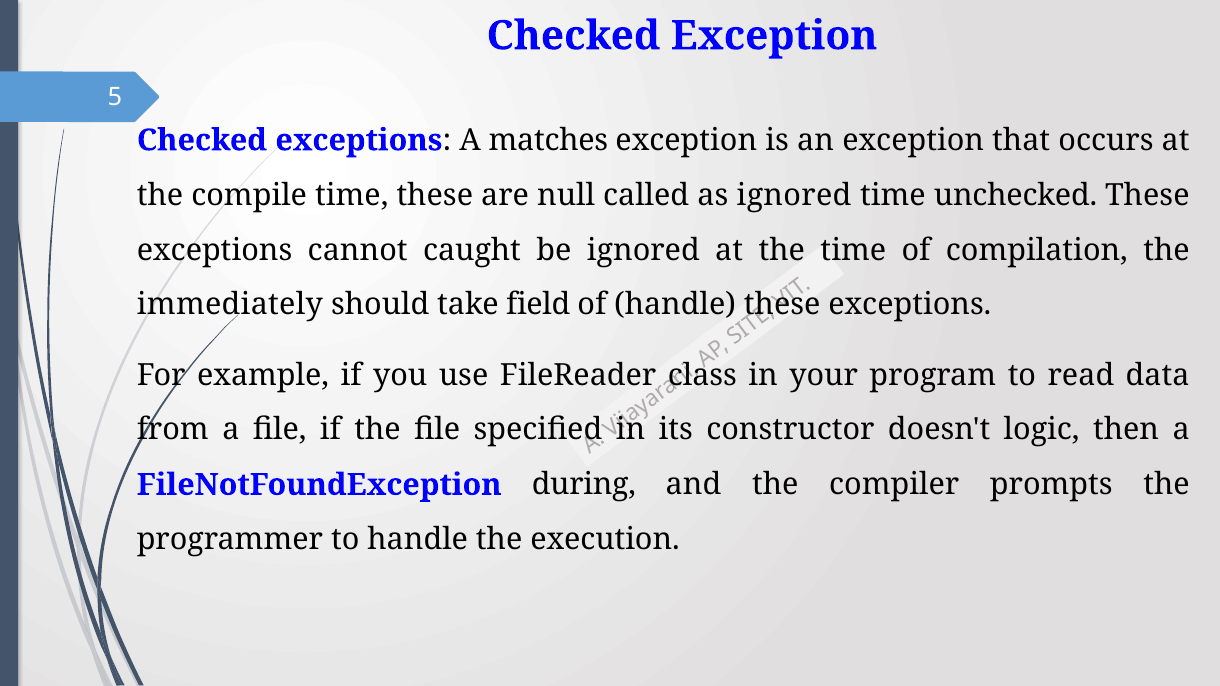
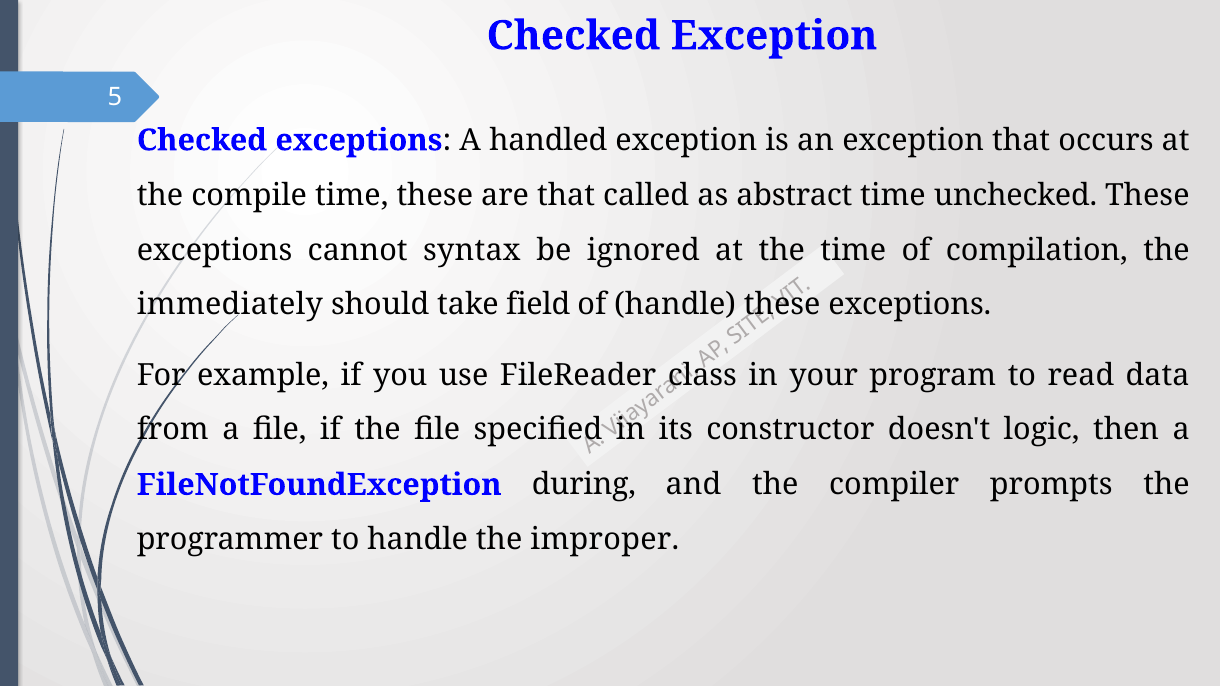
matches: matches -> handled (548, 140)
are null: null -> that (566, 195)
as ignored: ignored -> abstract (794, 195)
caught: caught -> syntax (472, 250)
execution: execution -> improper (605, 540)
